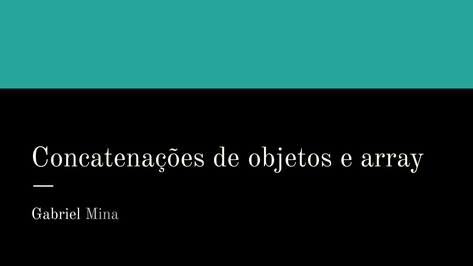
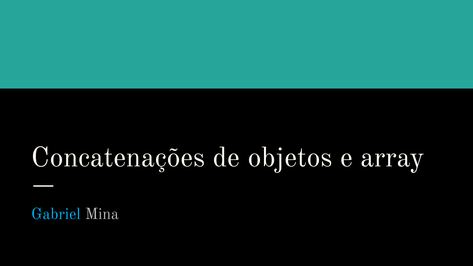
Gabriel colour: white -> light blue (56, 214)
